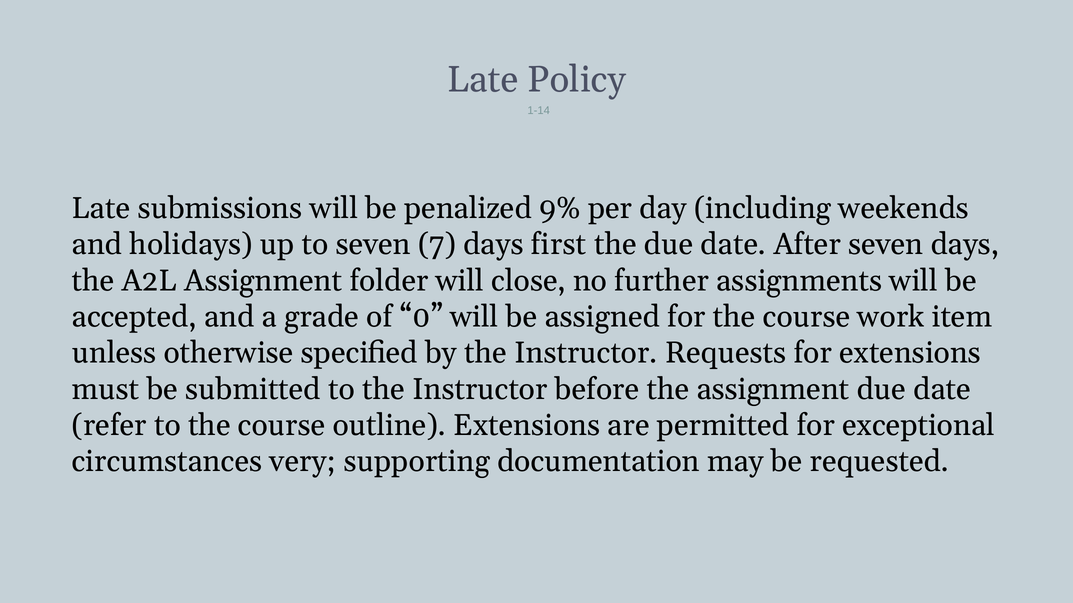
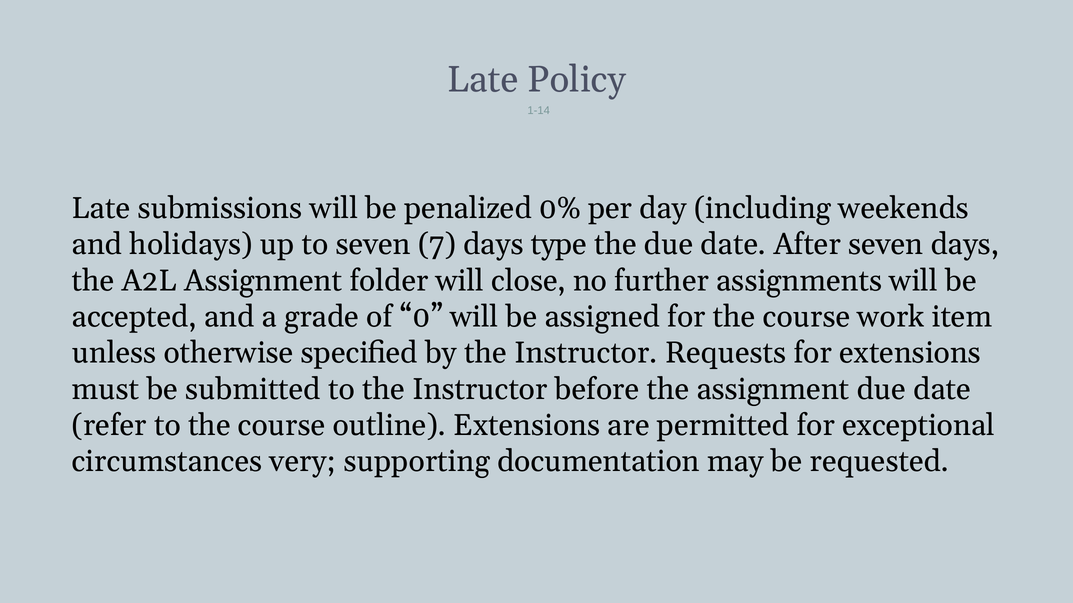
9%: 9% -> 0% (560, 209)
first: first -> type (559, 245)
